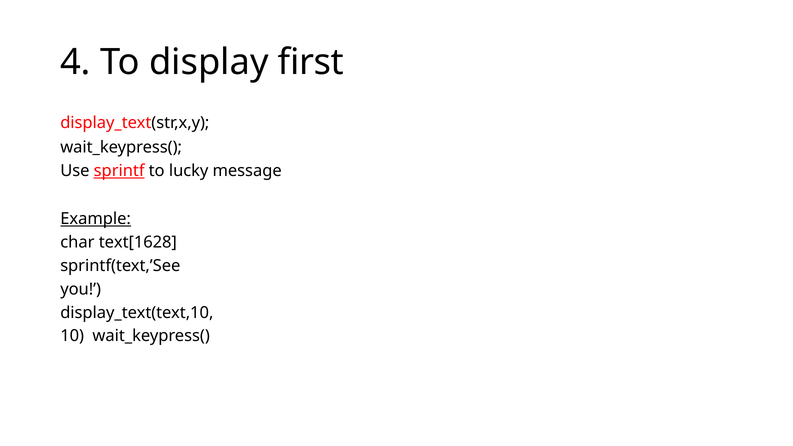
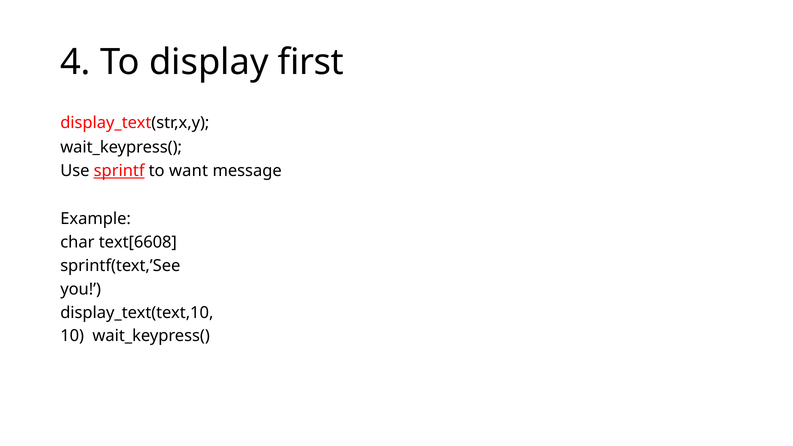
lucky: lucky -> want (189, 171)
Example underline: present -> none (96, 219)
text[1628: text[1628 -> text[6608 (138, 242)
